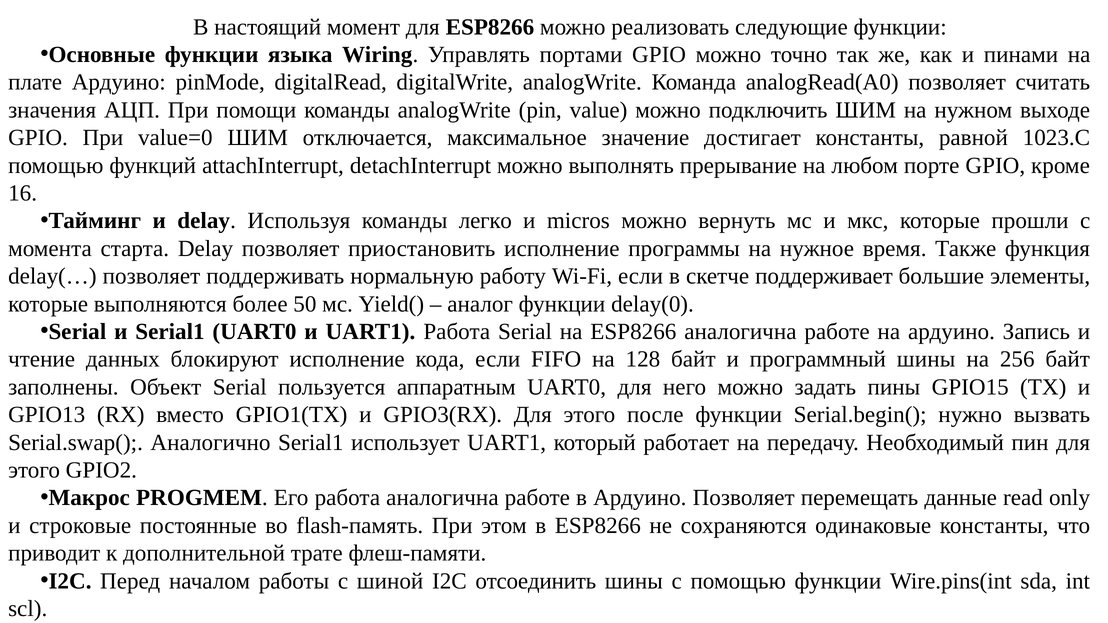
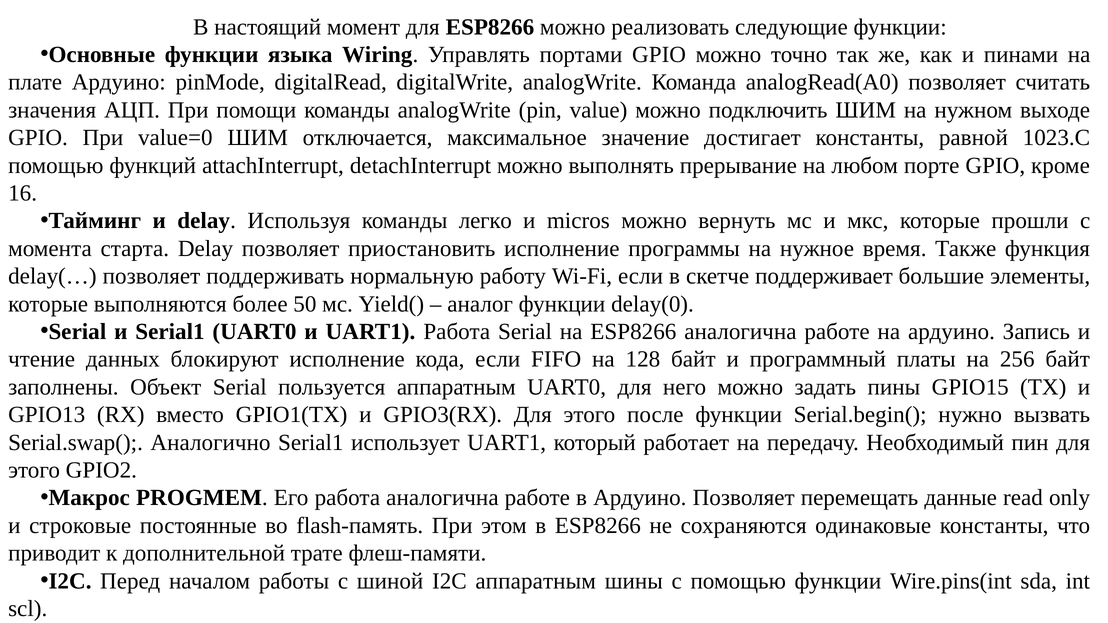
программный шины: шины -> платы (926, 359)
I2C отсоединить: отсоединить -> аппаратным (536, 581)
